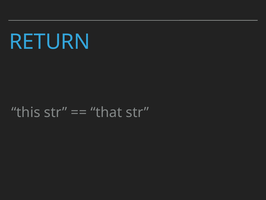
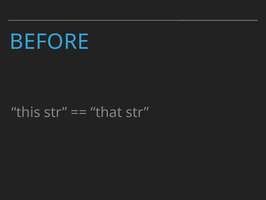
RETURN: RETURN -> BEFORE (49, 42)
